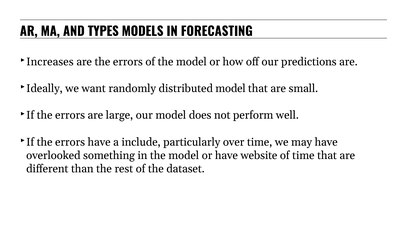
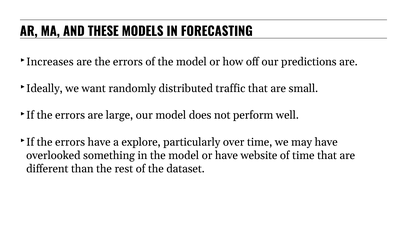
TYPES: TYPES -> THESE (103, 32)
distributed model: model -> traffic (230, 88)
include: include -> explore (141, 142)
